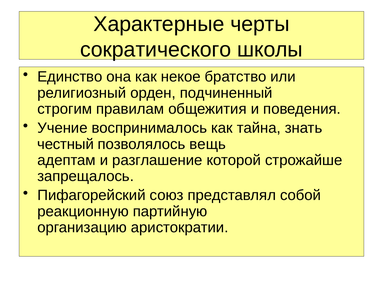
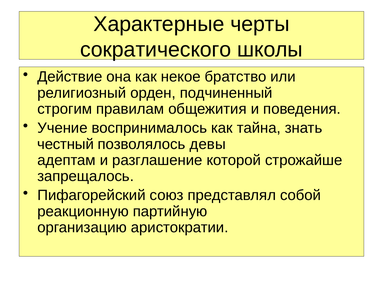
Единство: Единство -> Действие (70, 77)
вещь: вещь -> девы (208, 144)
